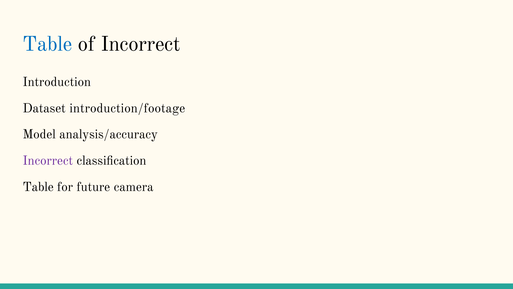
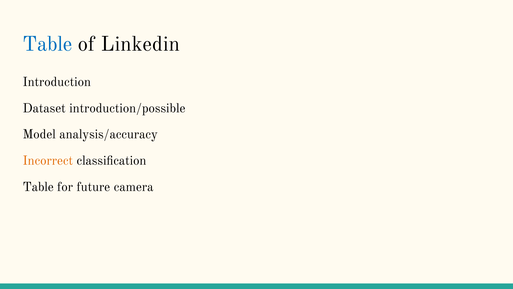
of Incorrect: Incorrect -> Linkedin (140, 44)
introduction/footage: introduction/footage -> introduction/possible (127, 108)
Incorrect colour: purple -> orange (48, 160)
